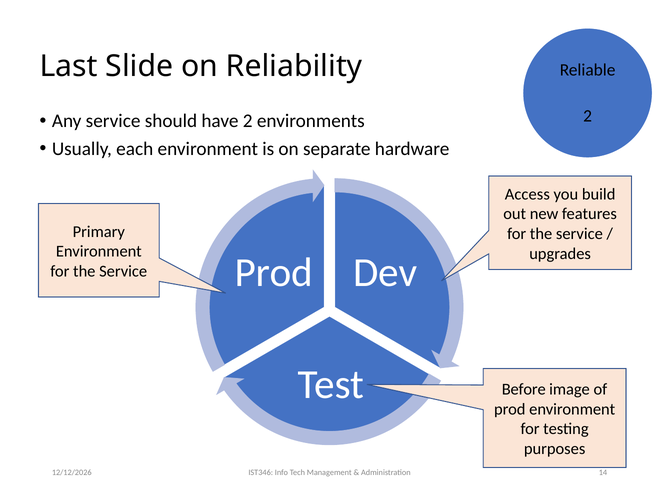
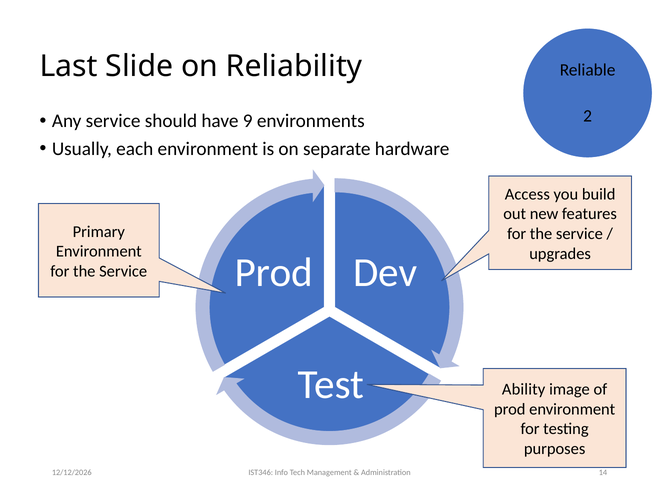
have 2: 2 -> 9 (248, 121)
Before: Before -> Ability (524, 389)
